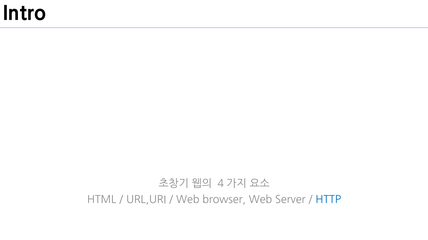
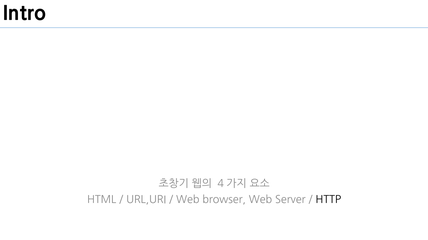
HTTP colour: blue -> black (328, 200)
